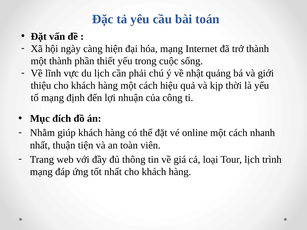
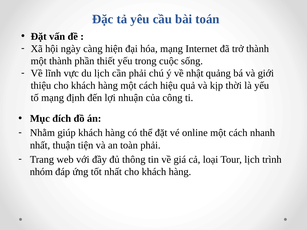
toàn viên: viên -> phải (150, 145)
mạng: mạng -> nhóm (41, 172)
